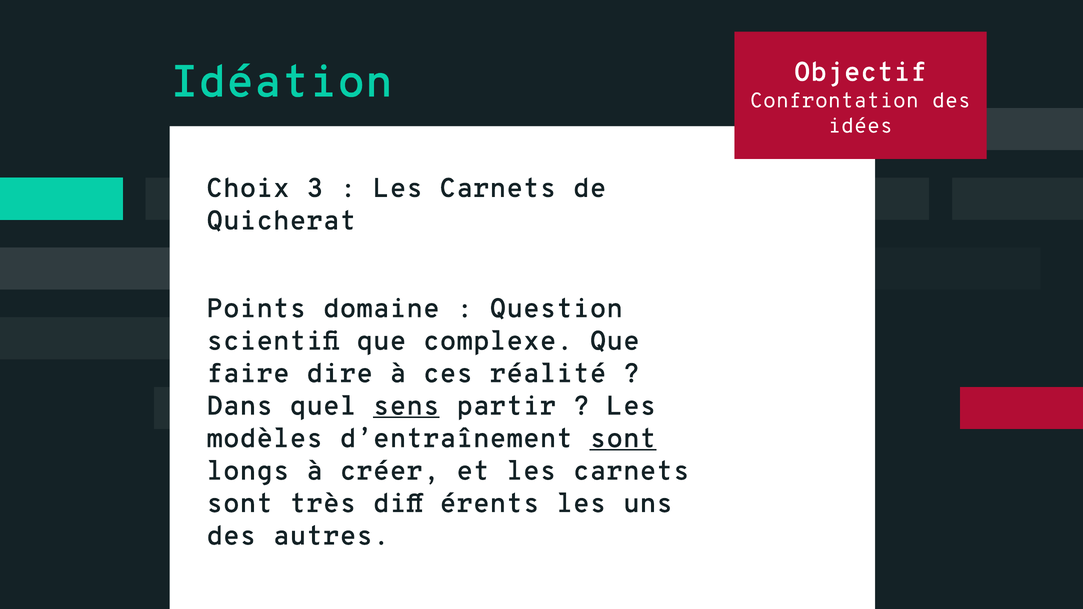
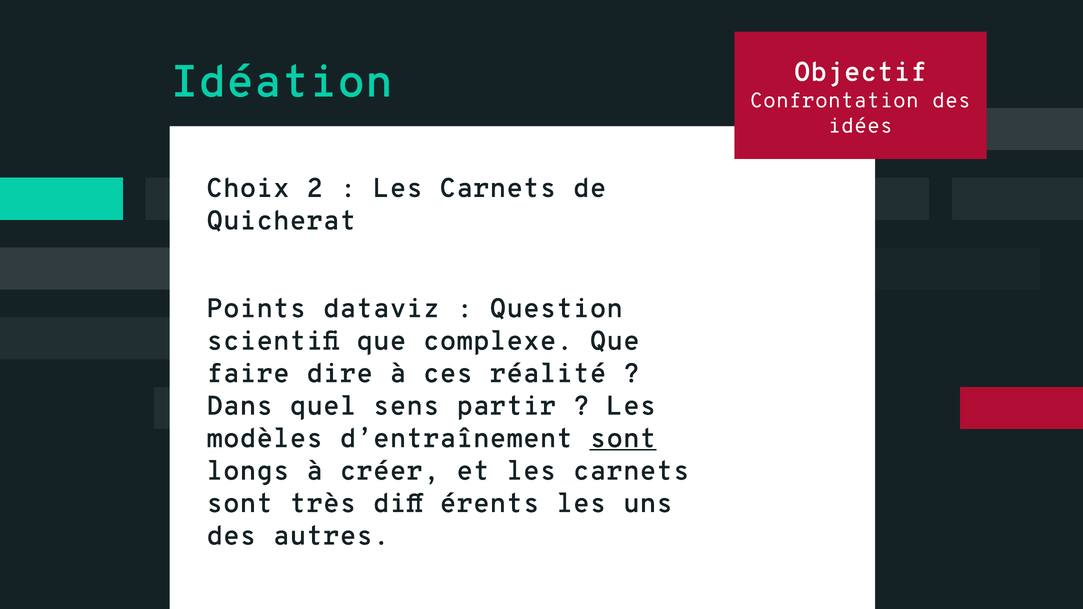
3: 3 -> 2 (315, 188)
domaine: domaine -> dataviz (381, 308)
sens underline: present -> none (406, 406)
